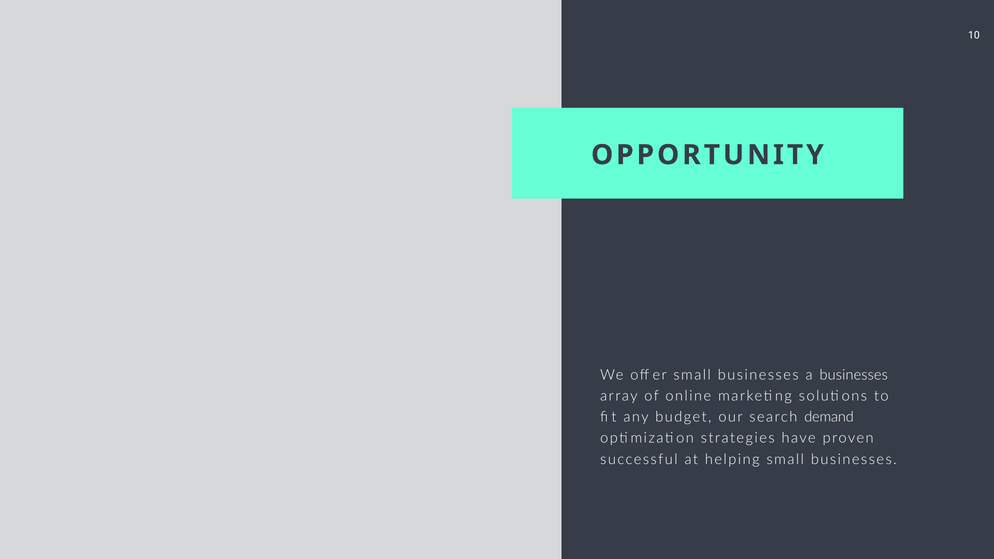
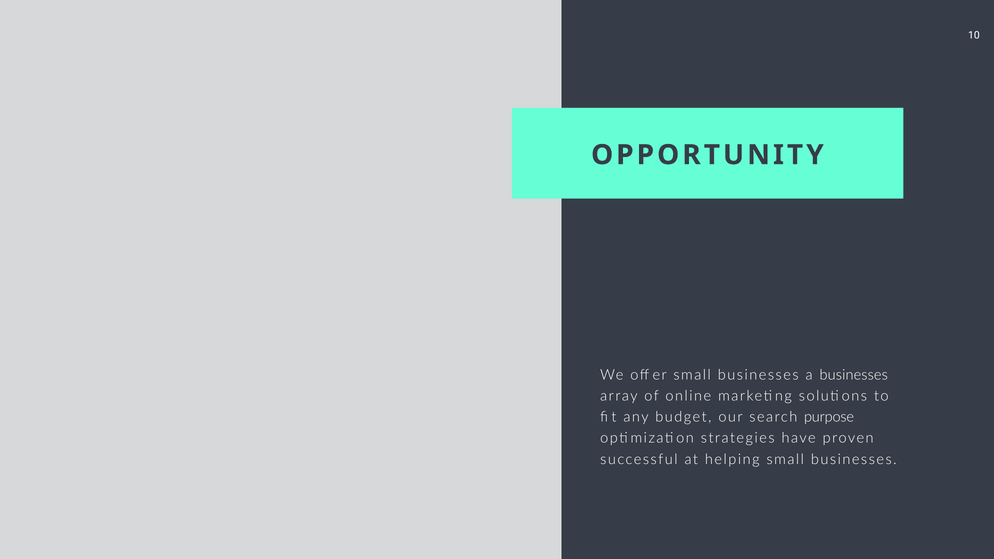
demand: demand -> purpose (829, 417)
